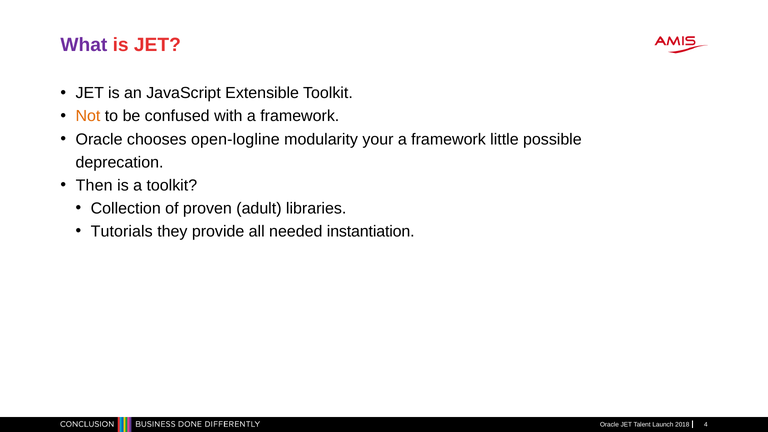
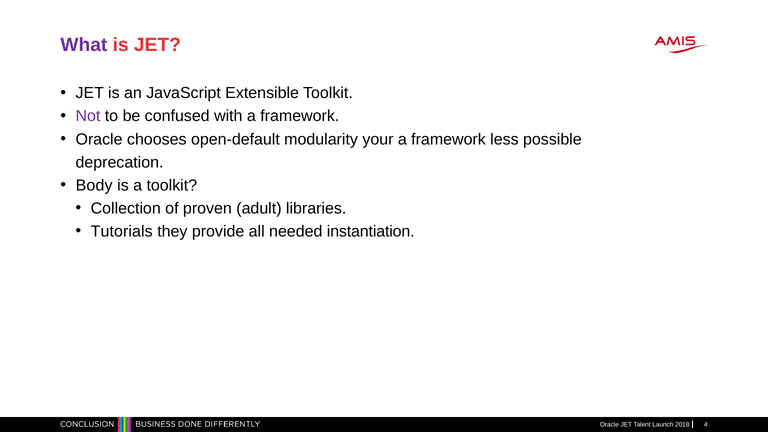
Not colour: orange -> purple (88, 116)
open-logline: open-logline -> open-default (235, 139)
little: little -> less (504, 139)
Then: Then -> Body (94, 185)
